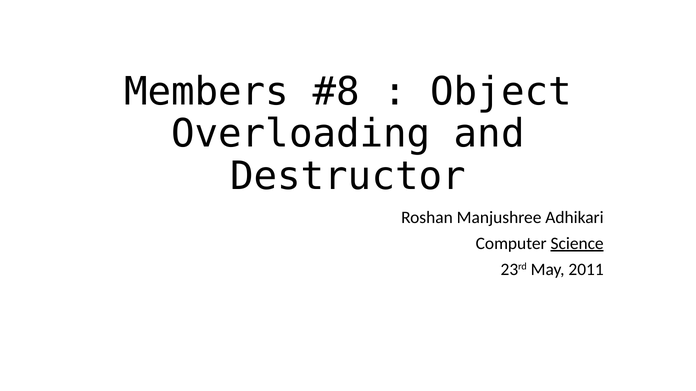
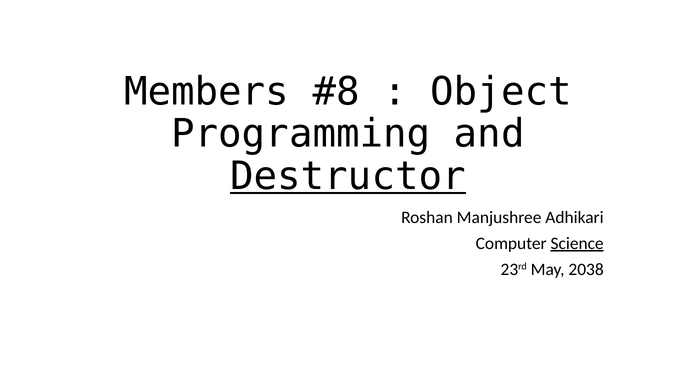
Overloading: Overloading -> Programming (301, 134)
Destructor underline: none -> present (348, 176)
2011: 2011 -> 2038 (586, 270)
